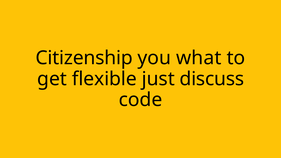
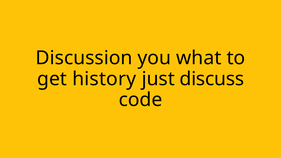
Citizenship: Citizenship -> Discussion (84, 58)
flexible: flexible -> history (104, 79)
